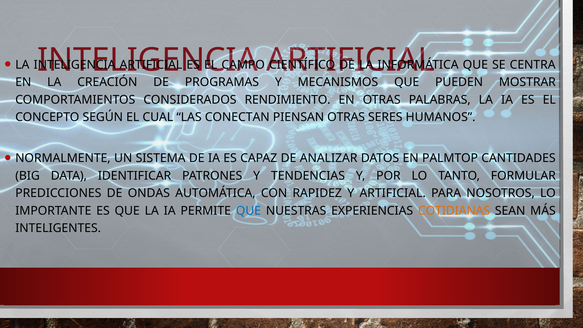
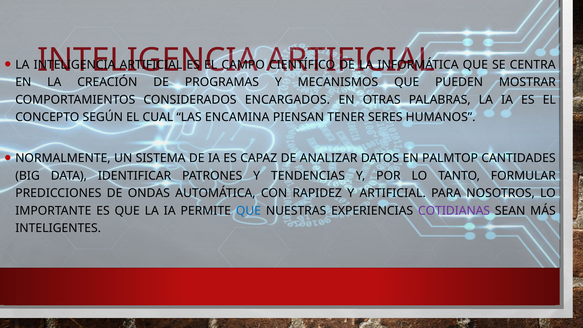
RENDIMIENTO: RENDIMIENTO -> ENCARGADOS (287, 100)
CONECTAN: CONECTAN -> ENCAMINA (237, 117)
PIENSAN OTRAS: OTRAS -> TENER (346, 117)
COTIDIANAS colour: orange -> purple (454, 211)
